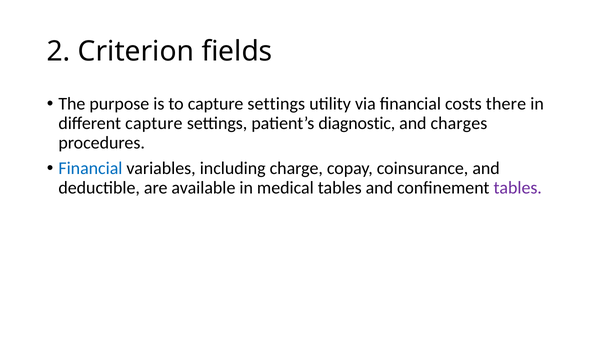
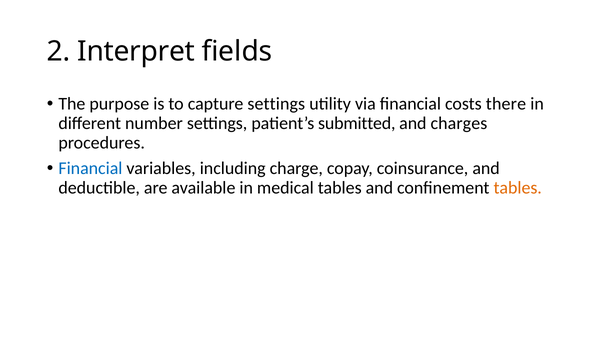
Criterion: Criterion -> Interpret (136, 52)
different capture: capture -> number (154, 123)
diagnostic: diagnostic -> submitted (357, 123)
tables colour: purple -> orange (518, 188)
